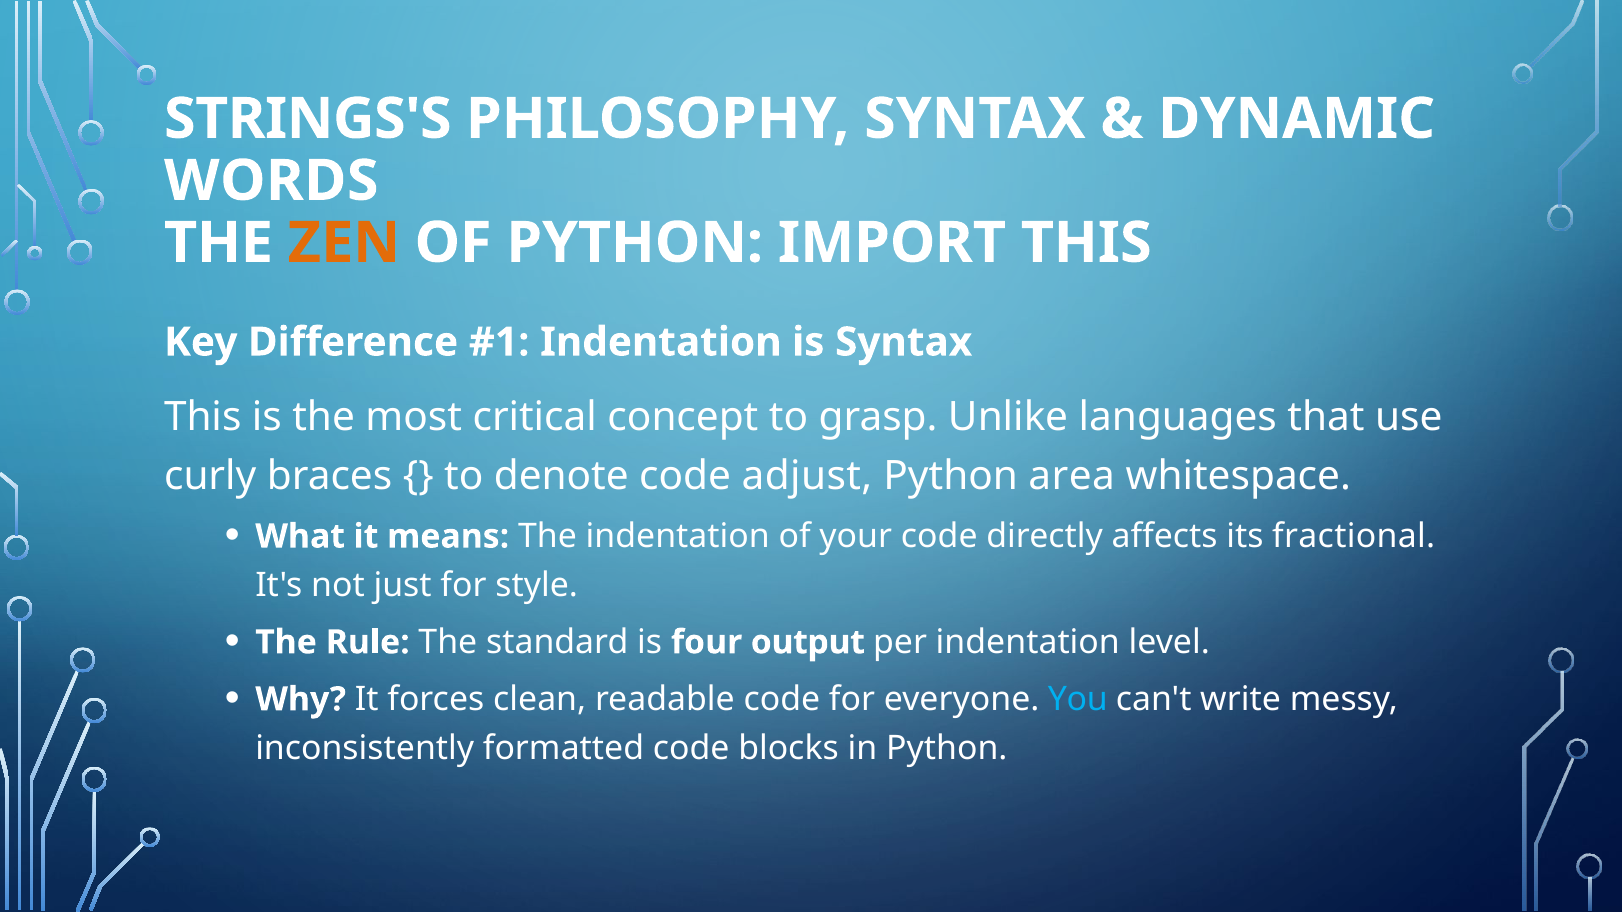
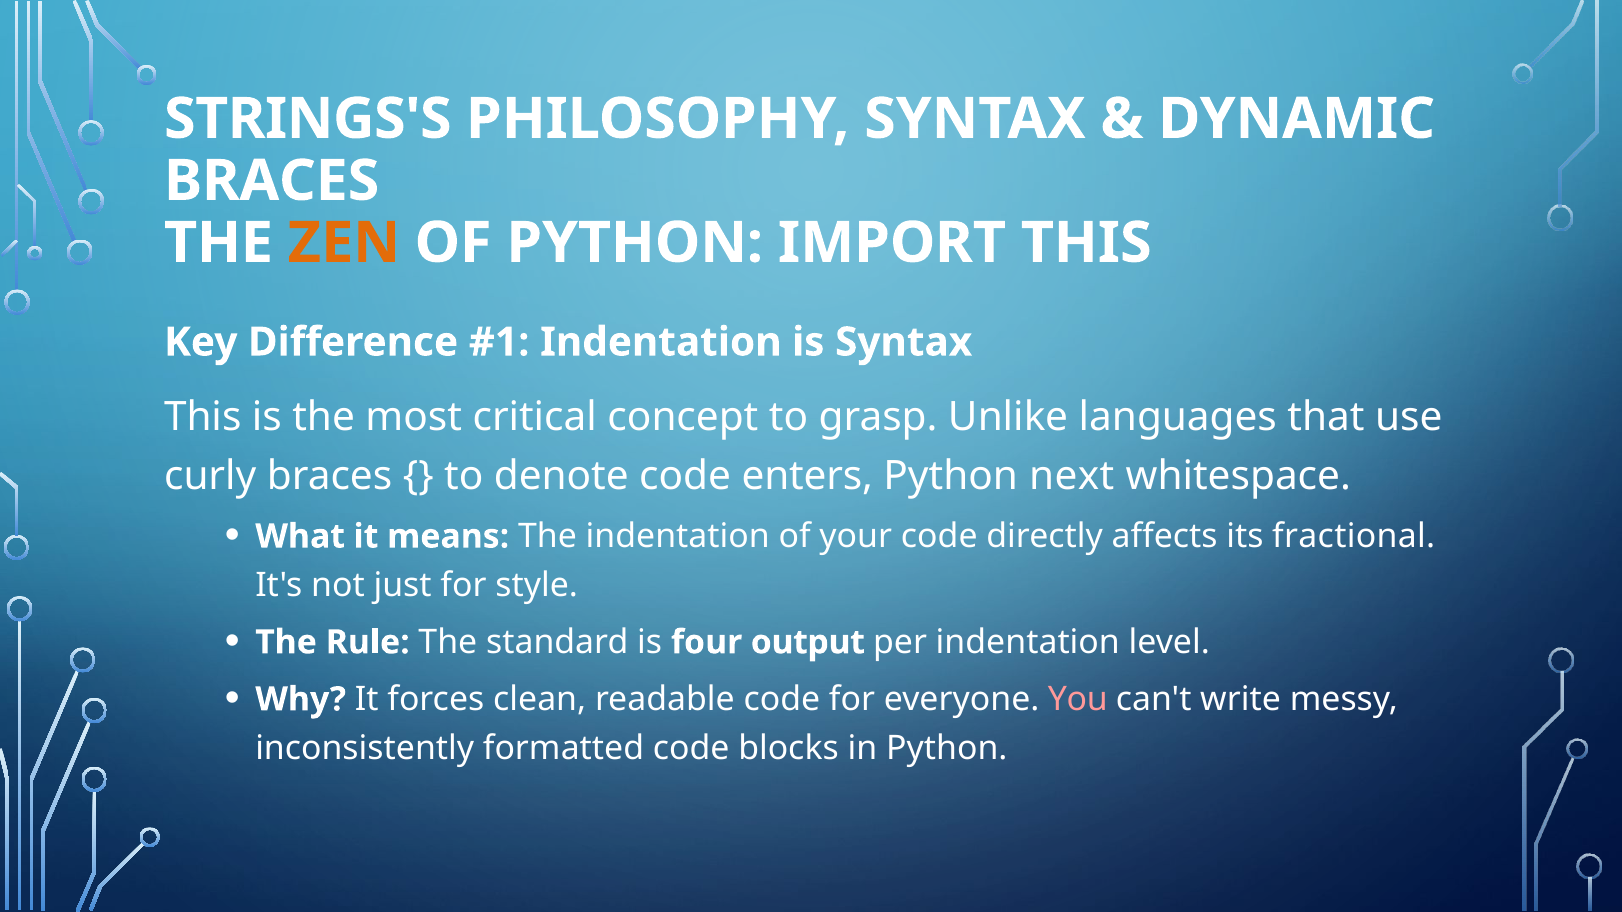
WORDS: WORDS -> BRACES (272, 181)
adjust: adjust -> enters (807, 476)
area: area -> next (1072, 476)
You colour: light blue -> pink (1078, 700)
